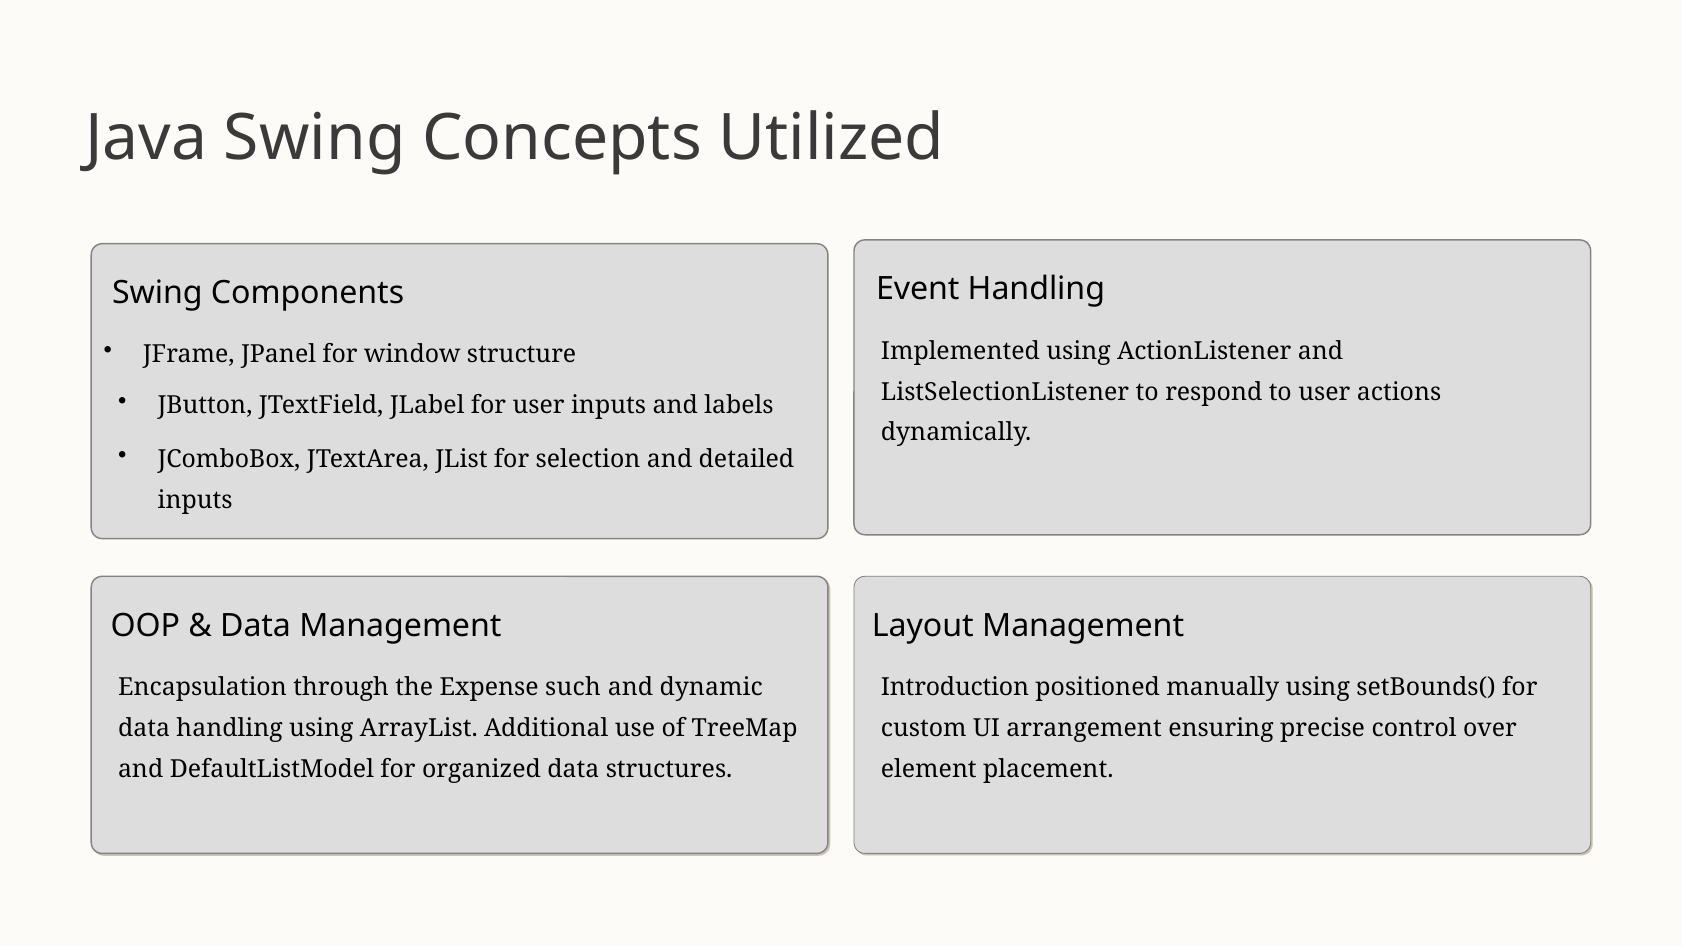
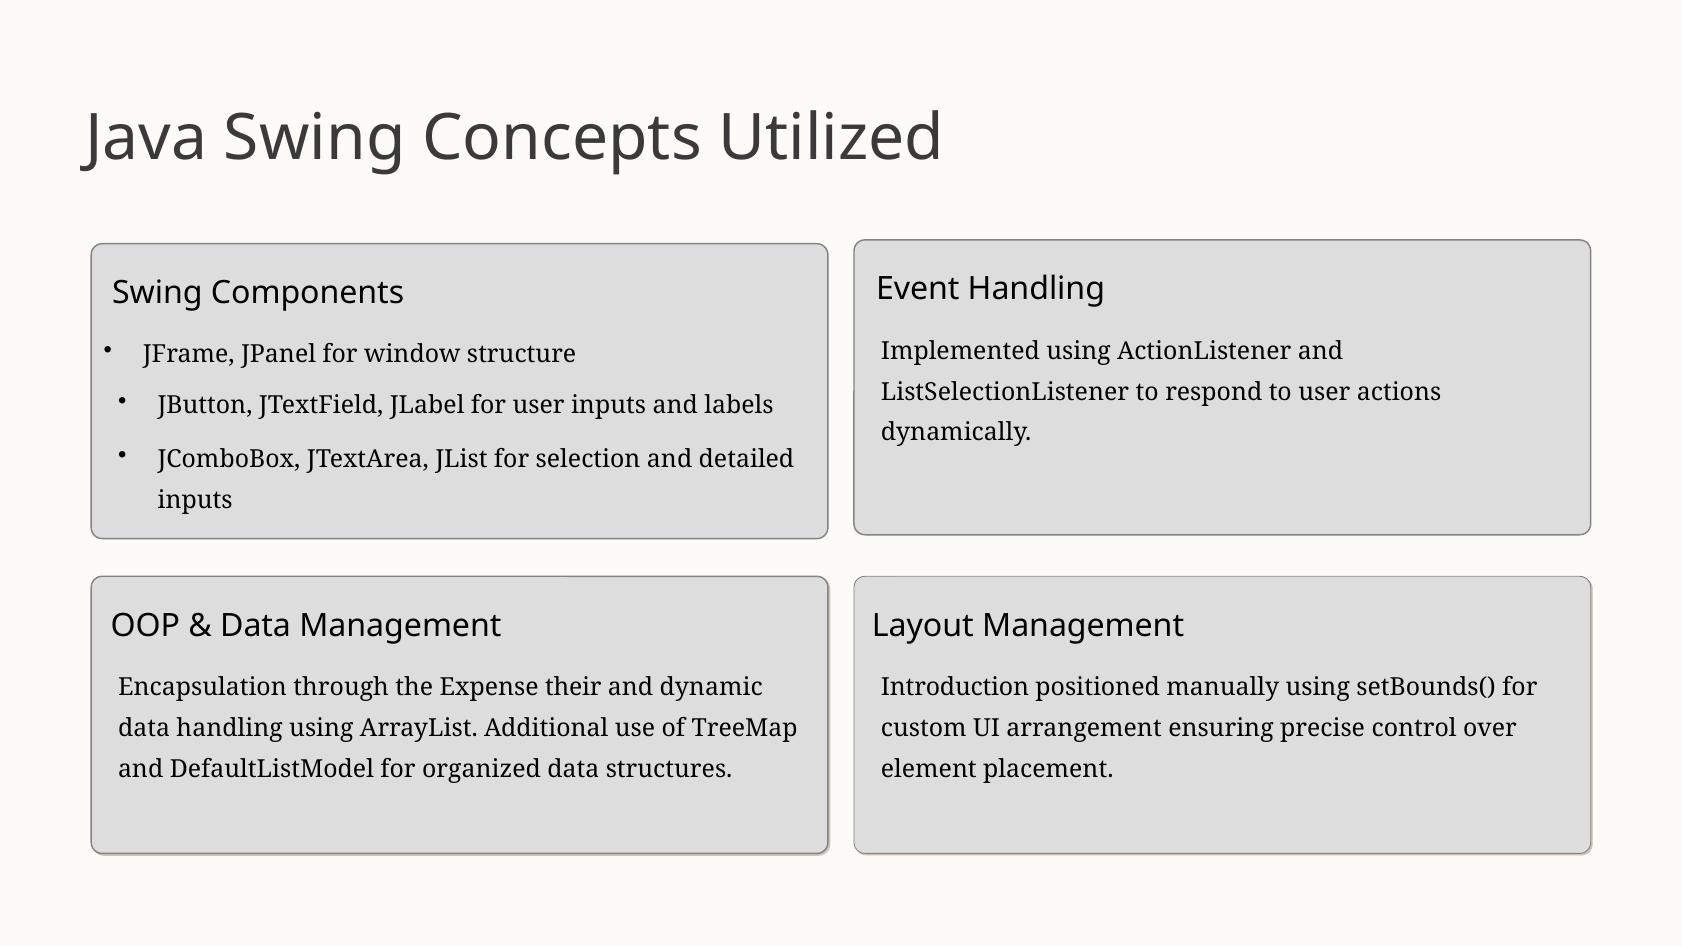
such: such -> their (573, 687)
